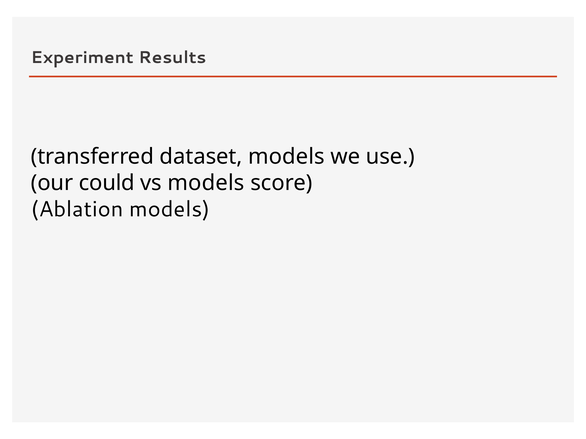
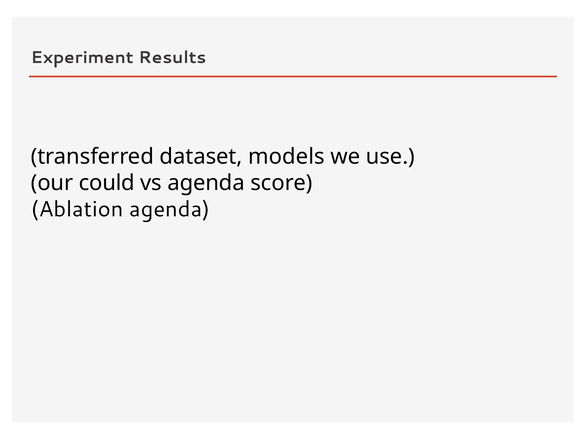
vs models: models -> agenda (206, 183)
Ablation models: models -> agenda (170, 210)
